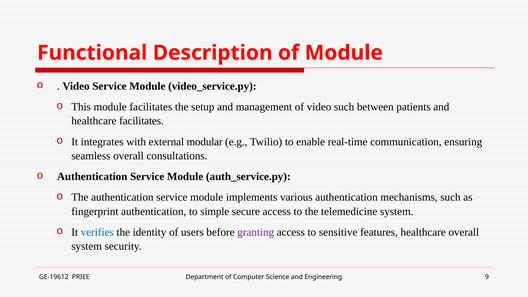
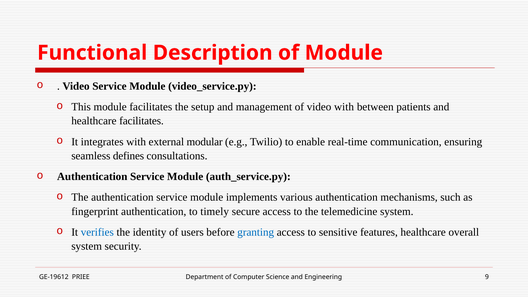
video such: such -> with (344, 107)
seamless overall: overall -> defines (129, 156)
simple: simple -> timely (215, 211)
granting colour: purple -> blue (256, 232)
